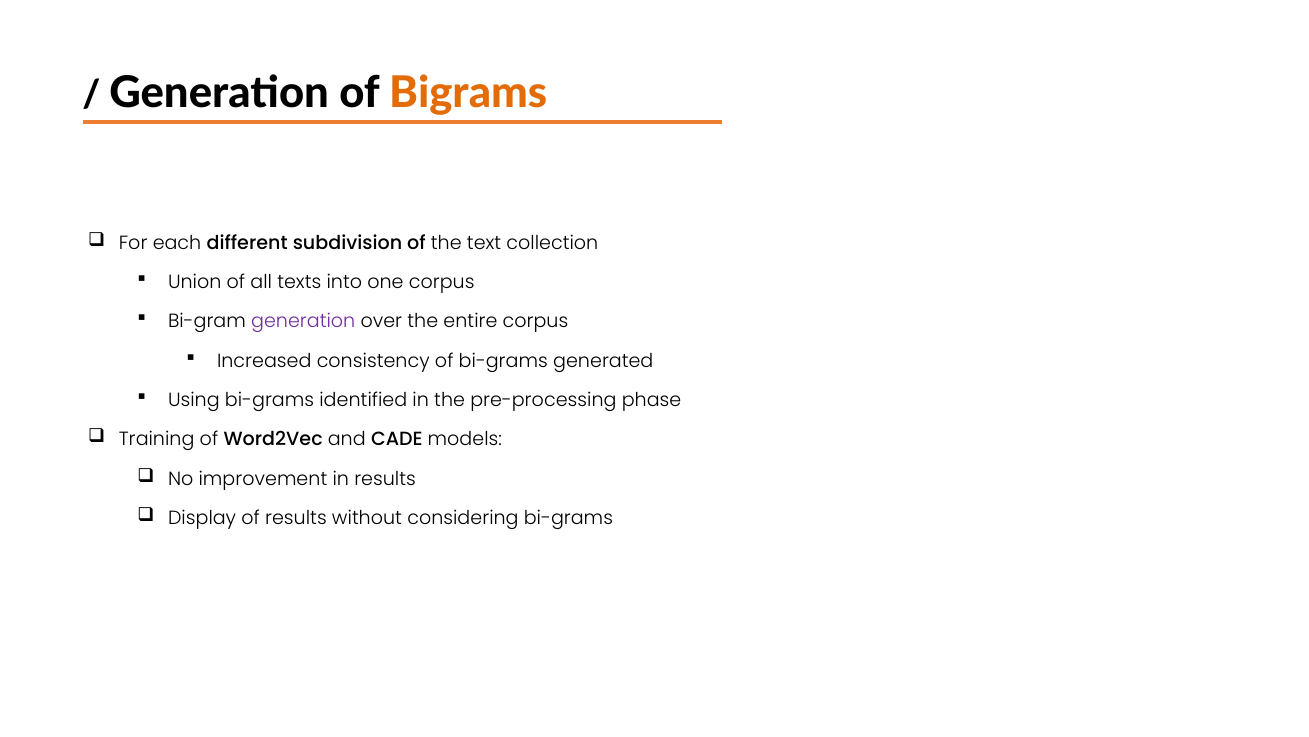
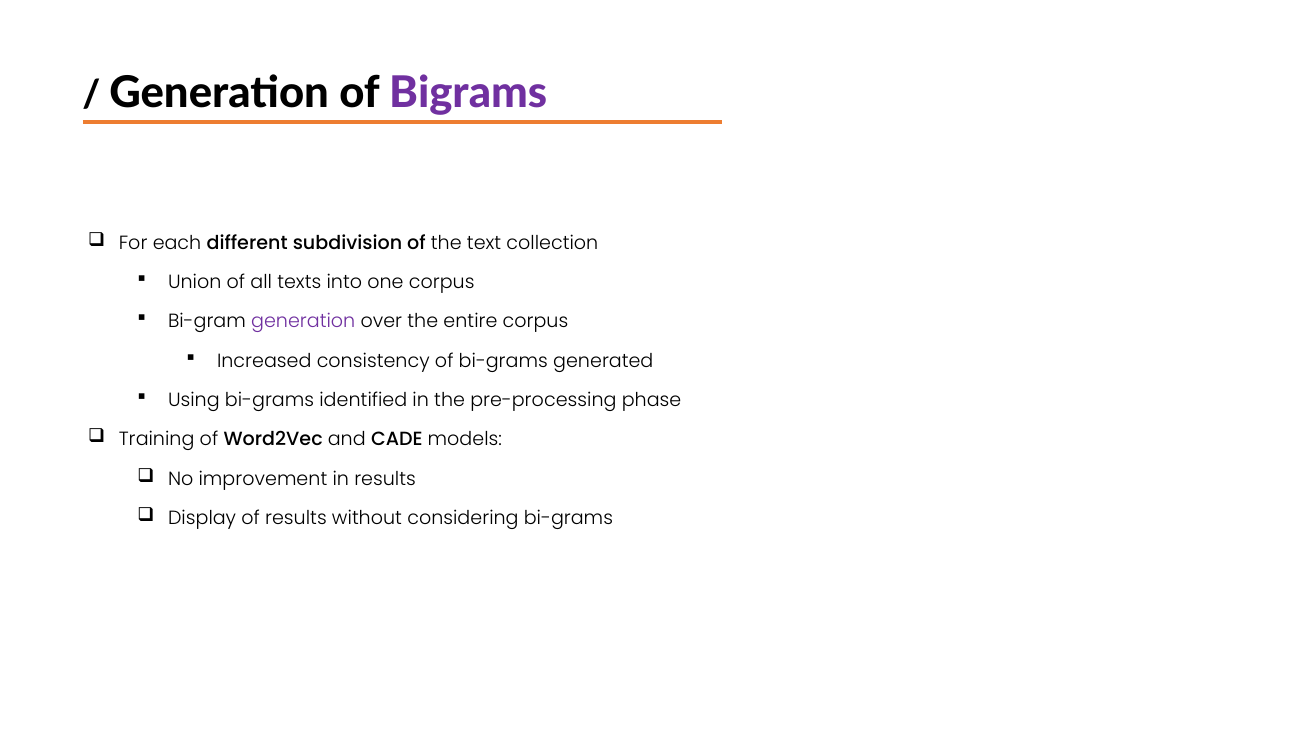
Bigrams colour: orange -> purple (468, 93)
